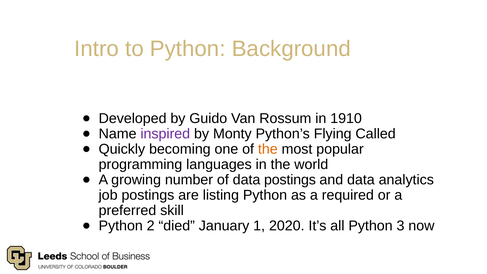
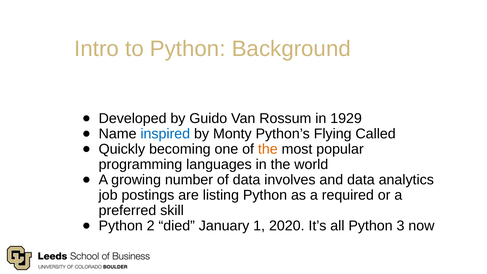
1910: 1910 -> 1929 (346, 118)
inspired colour: purple -> blue (165, 134)
data postings: postings -> involves (290, 180)
